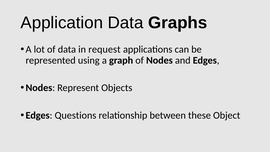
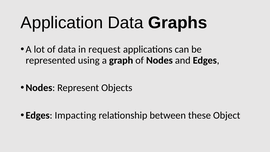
Questions: Questions -> Impacting (75, 115)
